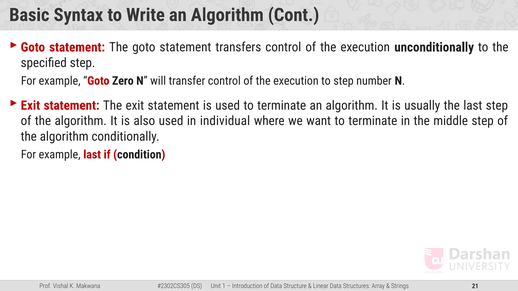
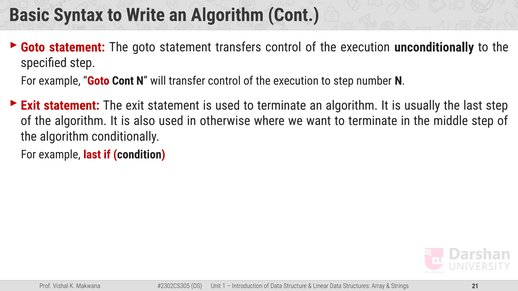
Goto Zero: Zero -> Cont (123, 81)
individual: individual -> otherwise (225, 121)
